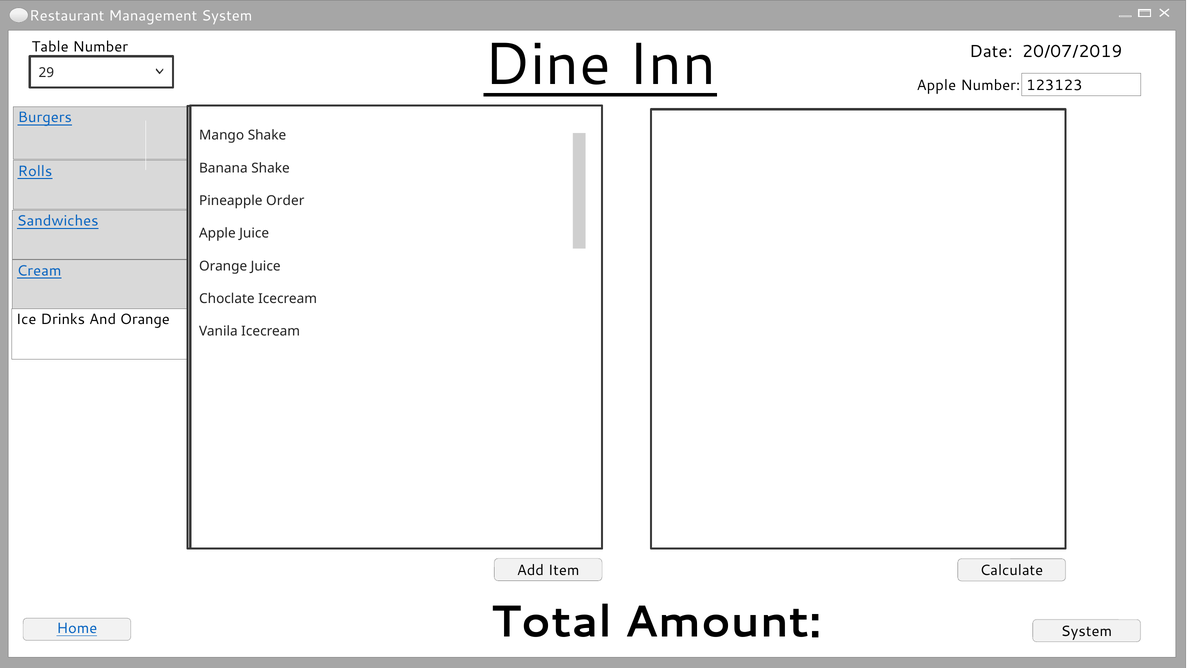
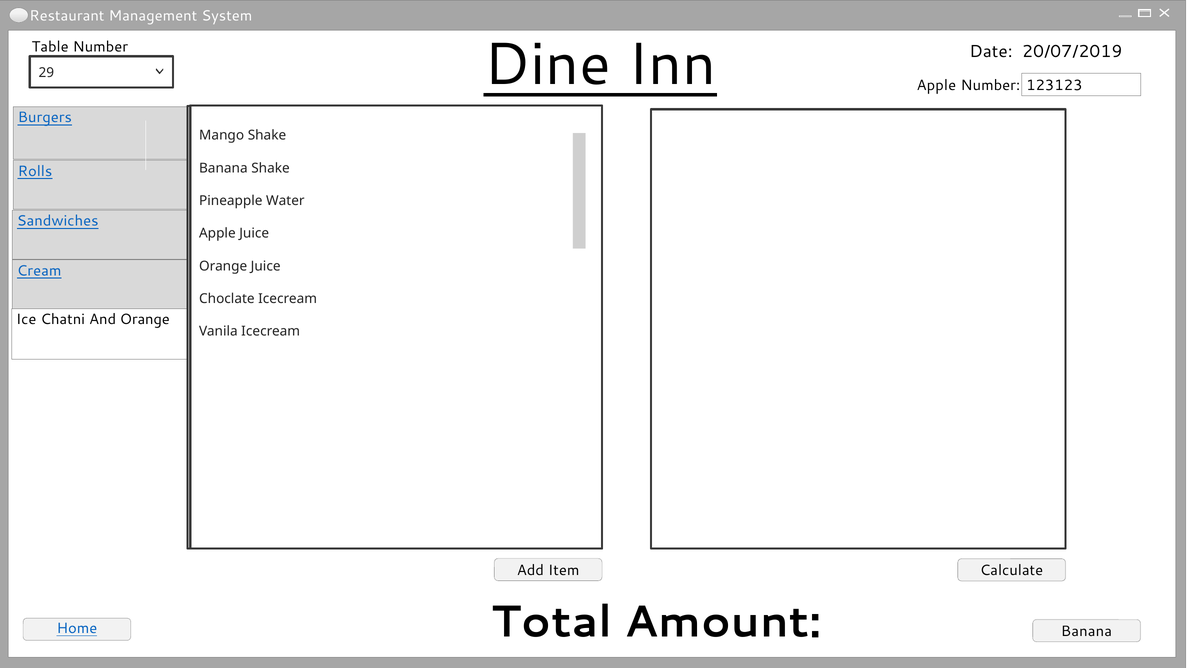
Order: Order -> Water (285, 201)
Drinks: Drinks -> Chatni (63, 319)
System: System -> Banana (1086, 631)
